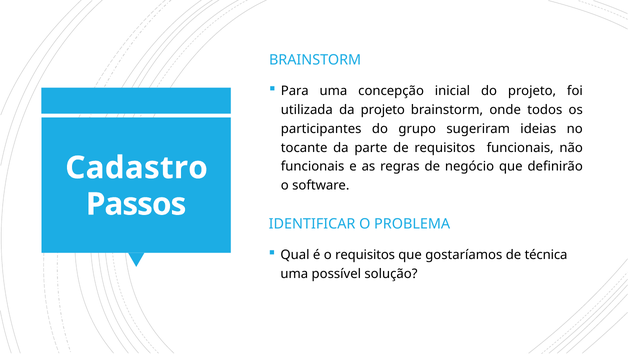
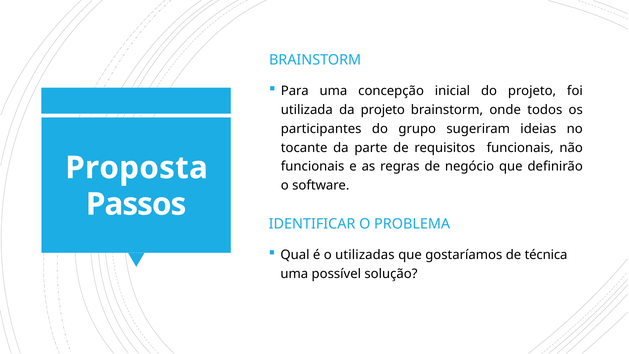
Cadastro: Cadastro -> Proposta (137, 168)
o requisitos: requisitos -> utilizadas (365, 255)
